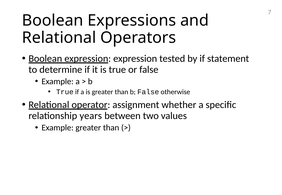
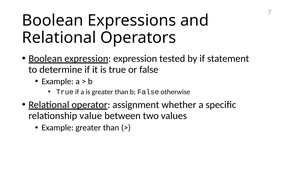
years: years -> value (91, 116)
